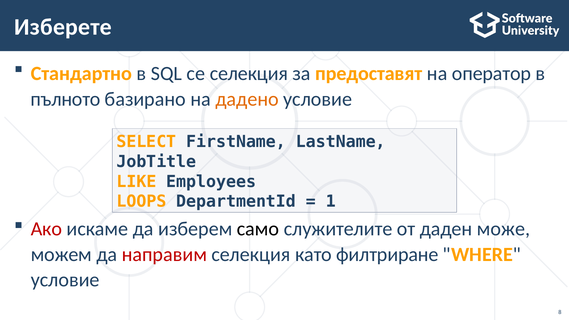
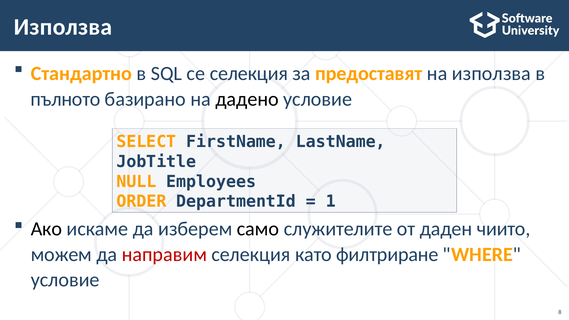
Изберете: Изберете -> Използва (63, 27)
на оператор: оператор -> използва (491, 73)
дадено colour: orange -> black (247, 99)
LIKE: LIKE -> NULL (136, 182)
LOOPS: LOOPS -> ORDER (141, 202)
Ако colour: red -> black (46, 229)
може: може -> чиито (504, 229)
